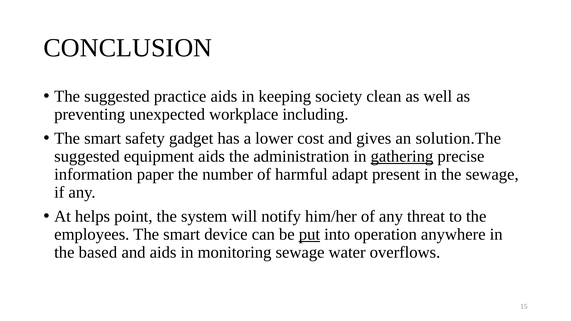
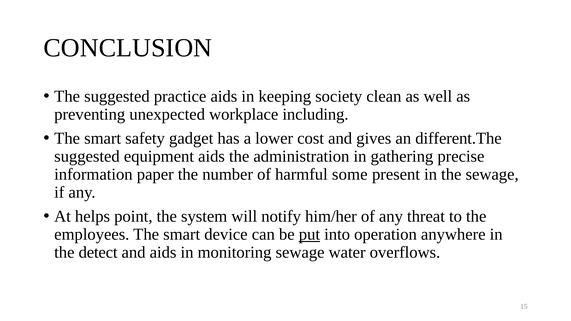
solution.The: solution.The -> different.The (458, 138)
gathering underline: present -> none (402, 156)
adapt: adapt -> some (350, 174)
based: based -> detect (98, 252)
